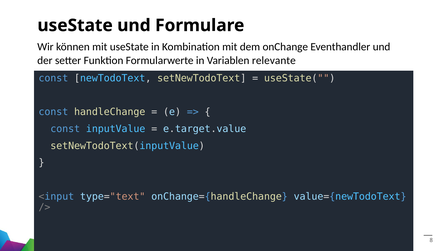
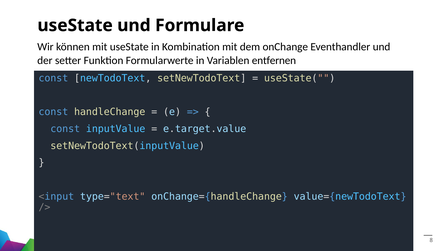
relevante: relevante -> entfernen (274, 60)
